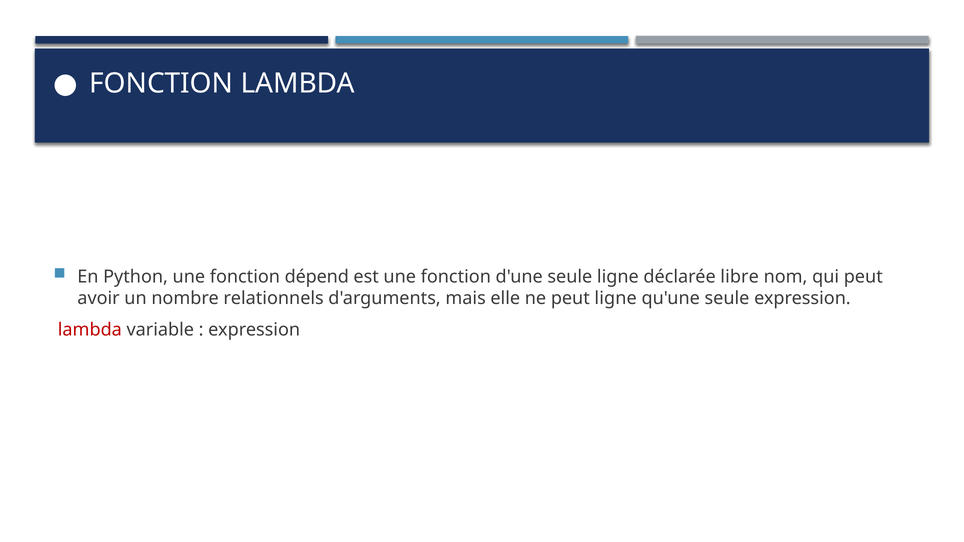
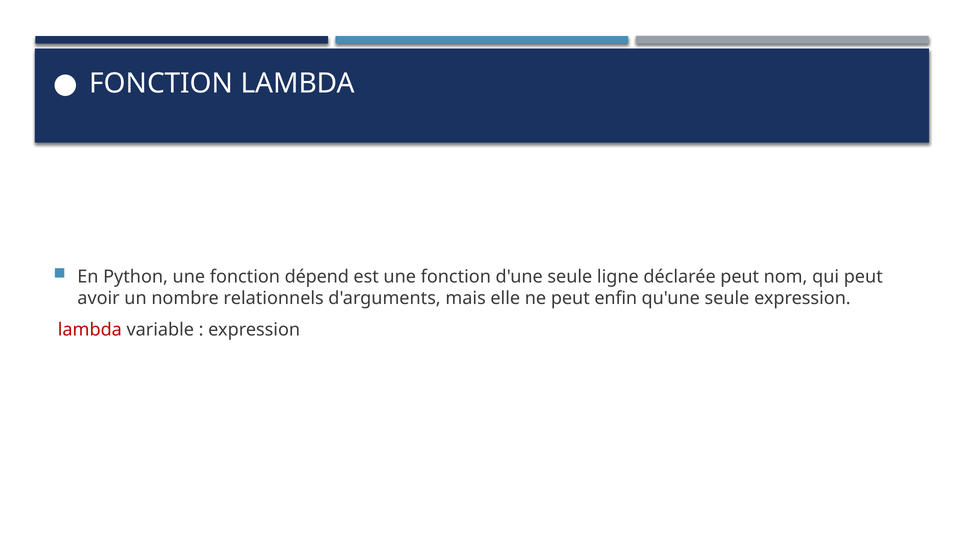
déclarée libre: libre -> peut (740, 277)
peut ligne: ligne -> enfin (616, 299)
